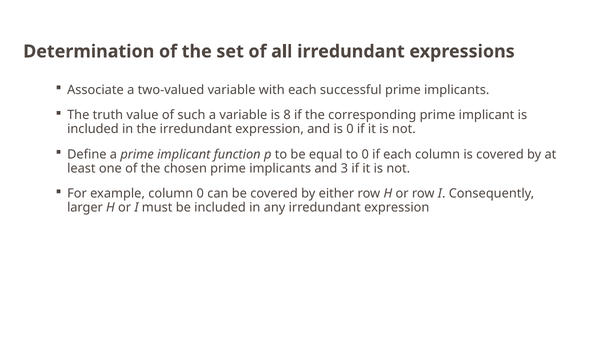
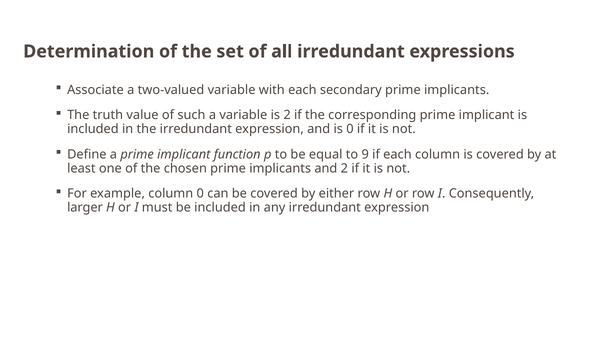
successful: successful -> secondary (351, 90)
is 8: 8 -> 2 (287, 115)
to 0: 0 -> 9 (365, 154)
and 3: 3 -> 2 (344, 168)
